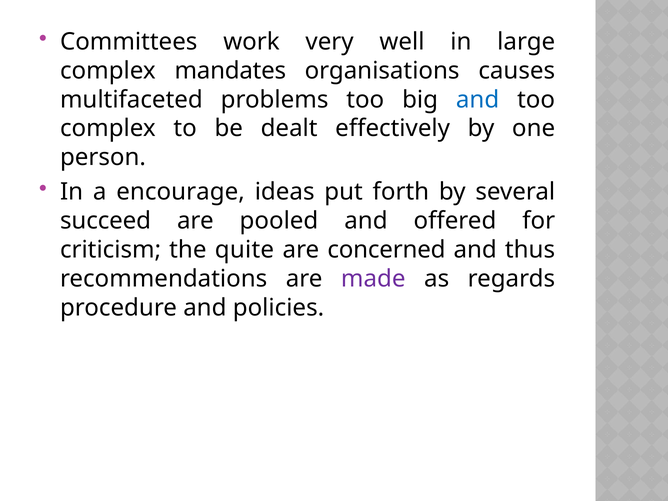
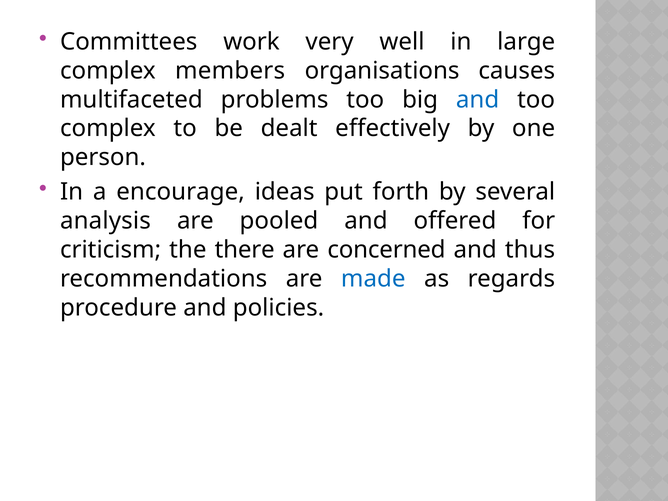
mandates: mandates -> members (230, 71)
succeed: succeed -> analysis (105, 221)
quite: quite -> there (245, 250)
made colour: purple -> blue (373, 279)
